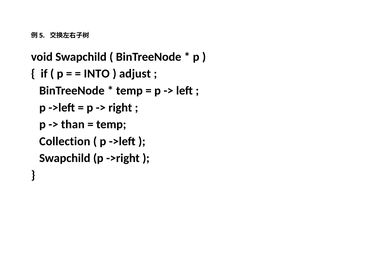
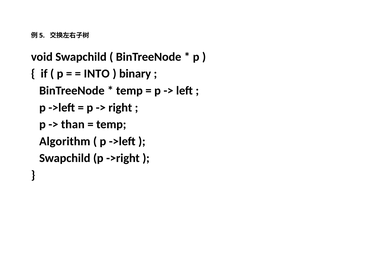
adjust: adjust -> binary (135, 74)
Collection: Collection -> Algorithm (65, 142)
